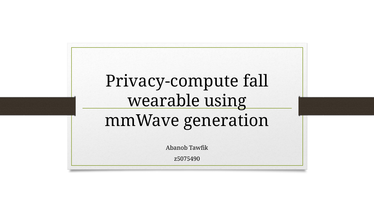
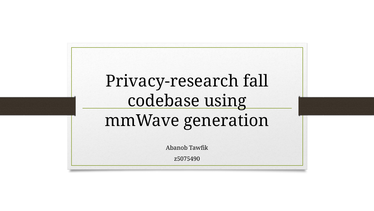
Privacy-compute: Privacy-compute -> Privacy-research (172, 81)
wearable: wearable -> codebase (164, 101)
